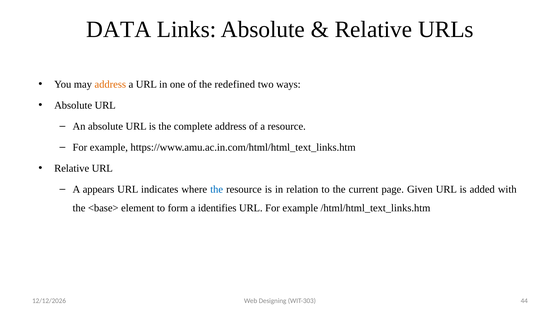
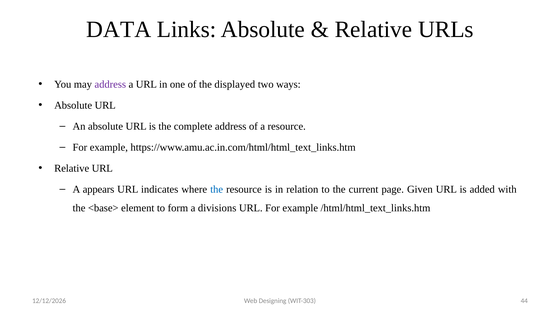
address colour: orange -> purple (110, 84)
redefined: redefined -> displayed (235, 84)
identifies: identifies -> divisions (217, 208)
